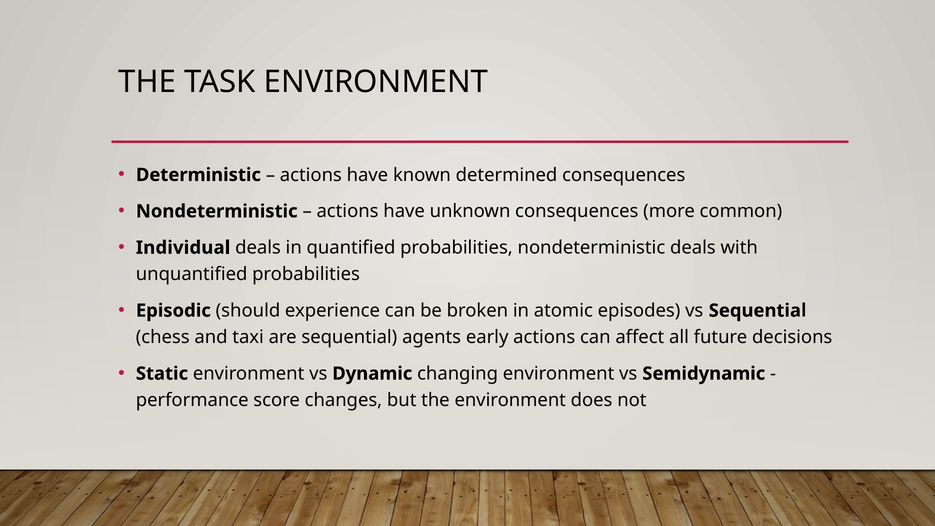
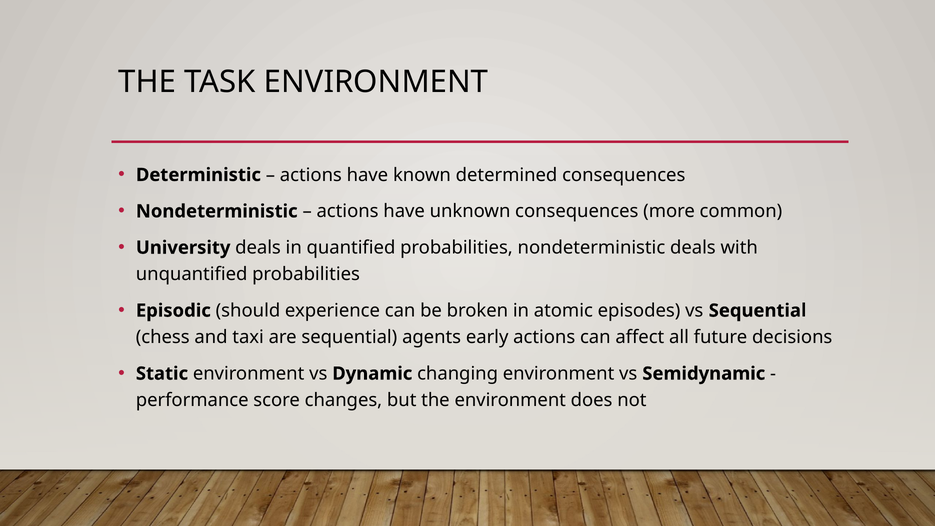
Individual: Individual -> University (183, 248)
